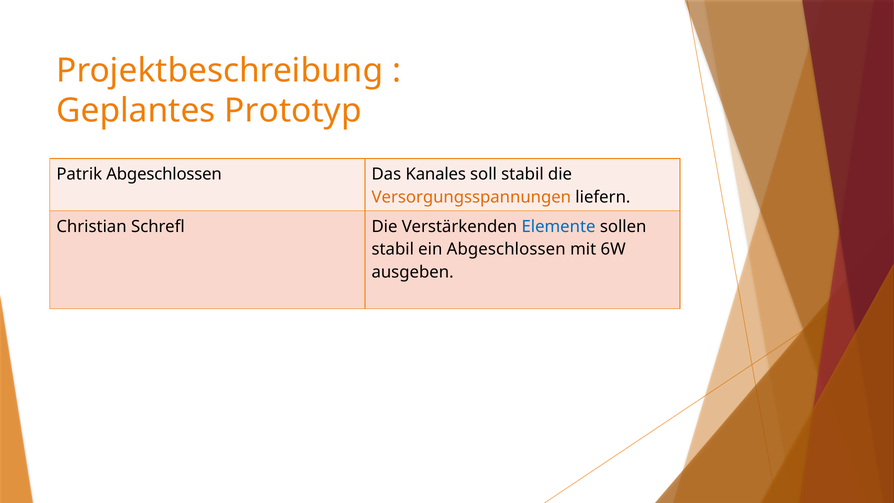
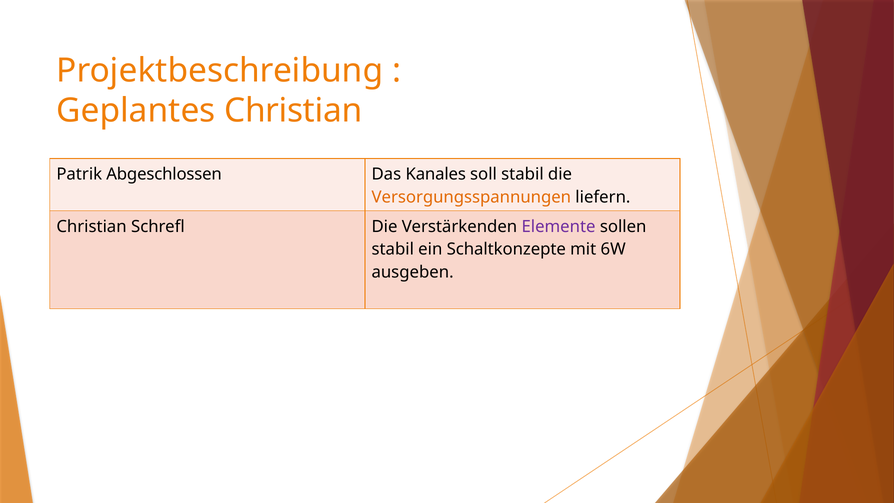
Geplantes Prototyp: Prototyp -> Christian (293, 111)
Elemente colour: blue -> purple (559, 226)
ein Abgeschlossen: Abgeschlossen -> Schaltkonzepte (506, 249)
